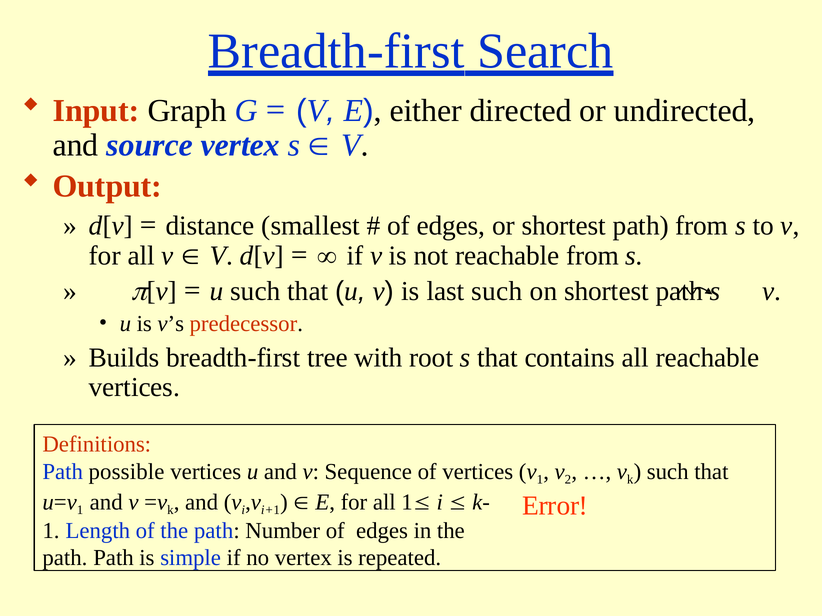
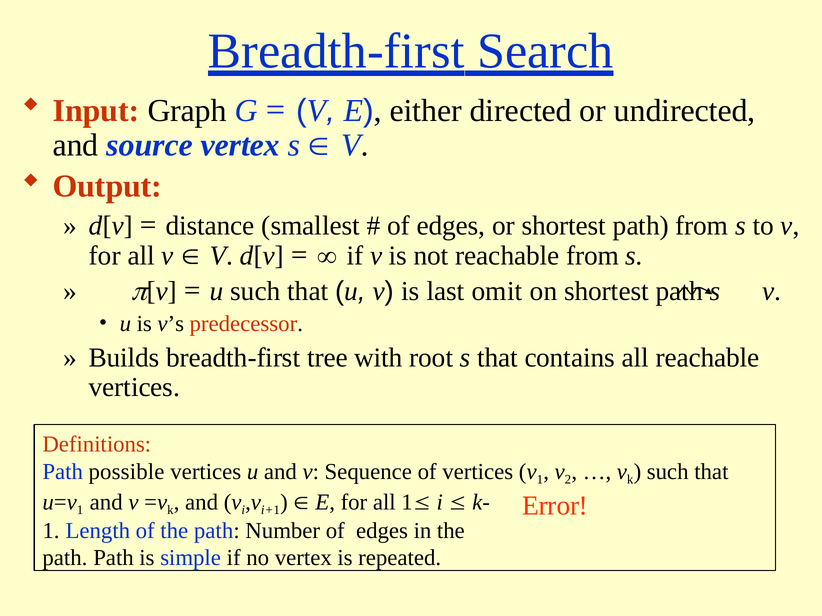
last such: such -> omit (497, 291)
